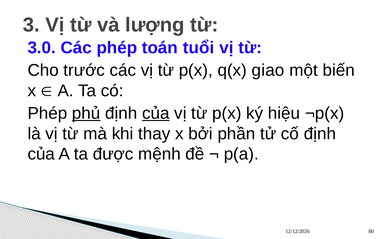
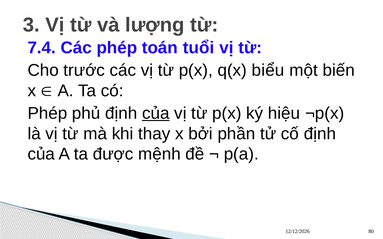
3.0: 3.0 -> 7.4 (42, 48)
giao: giao -> biểu (268, 70)
phủ underline: present -> none (86, 113)
